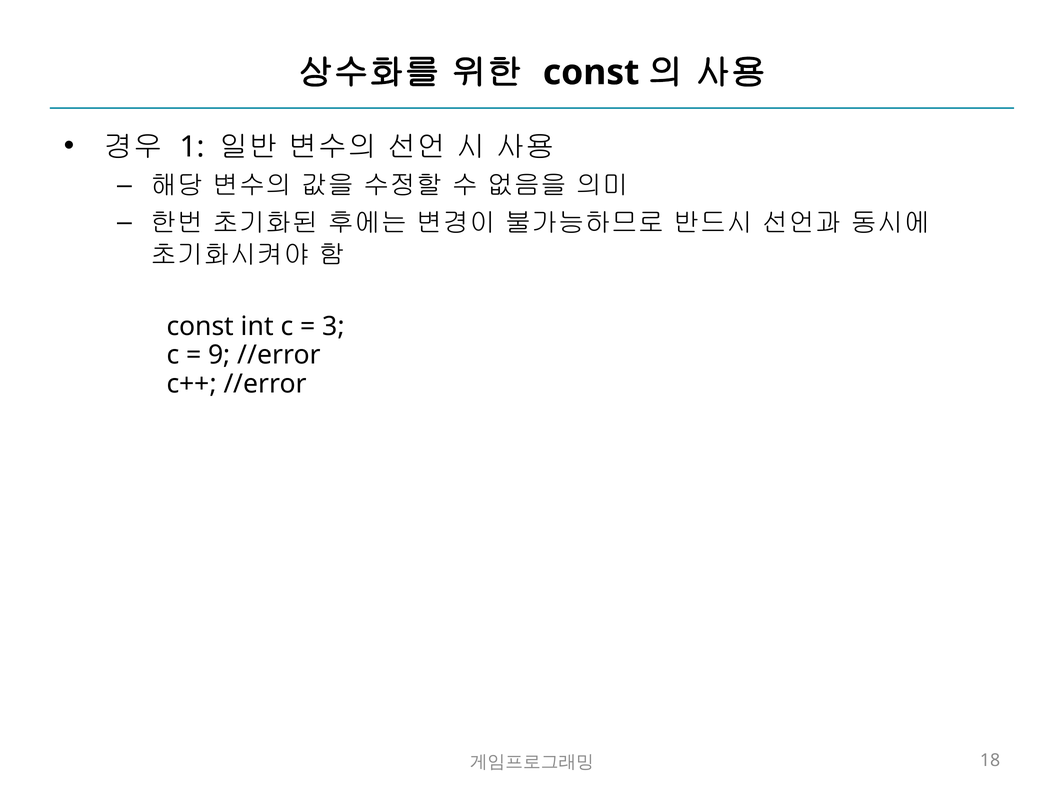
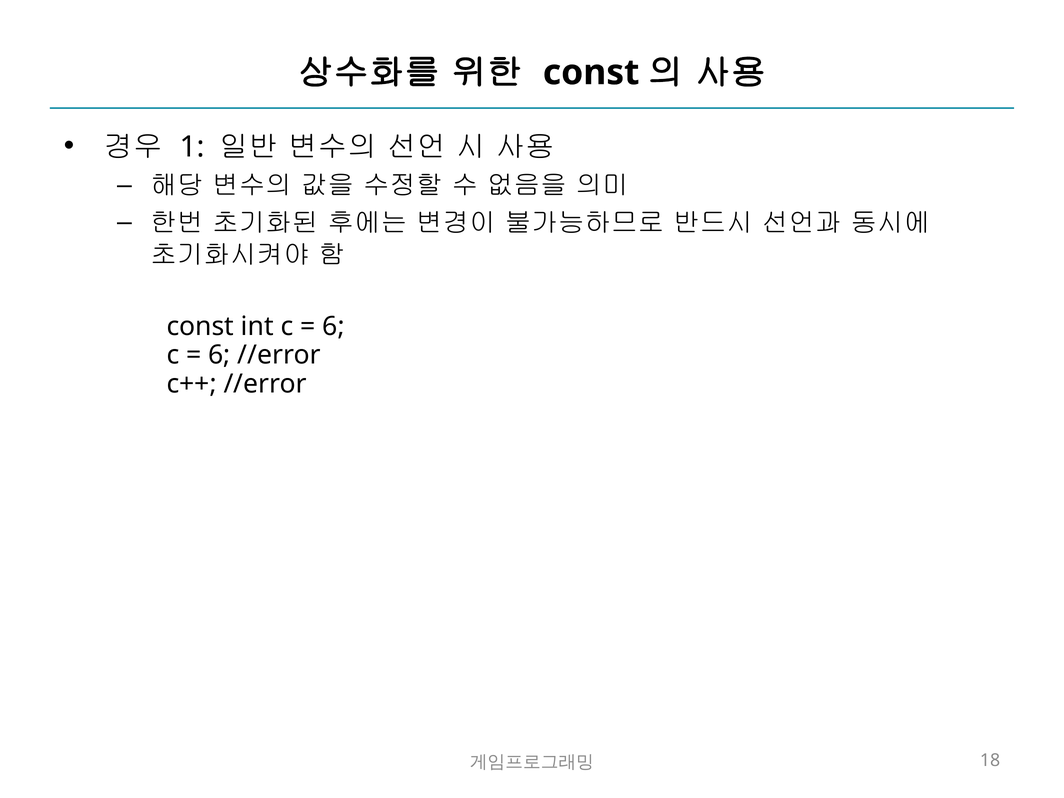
3: 3 -> 6 (334, 326)
9: 9 -> 6 (219, 355)
